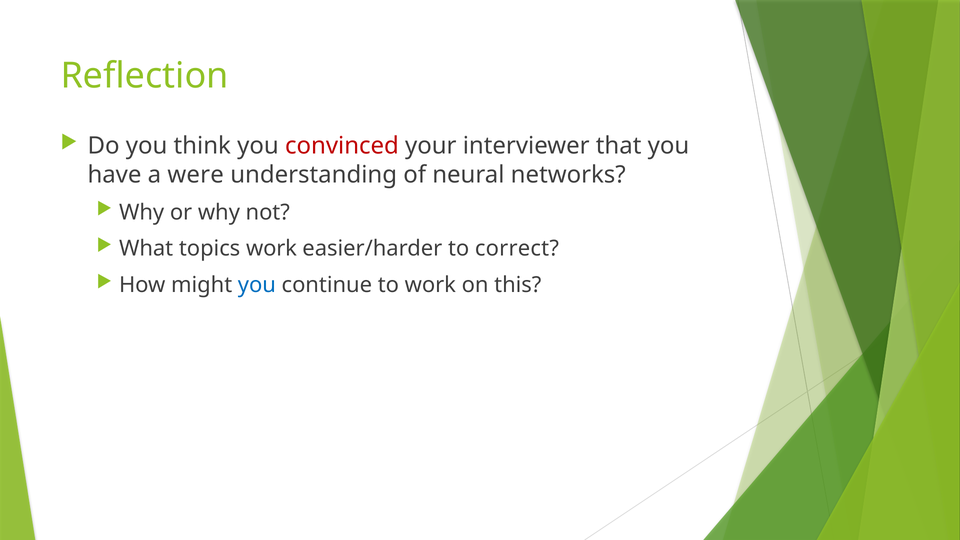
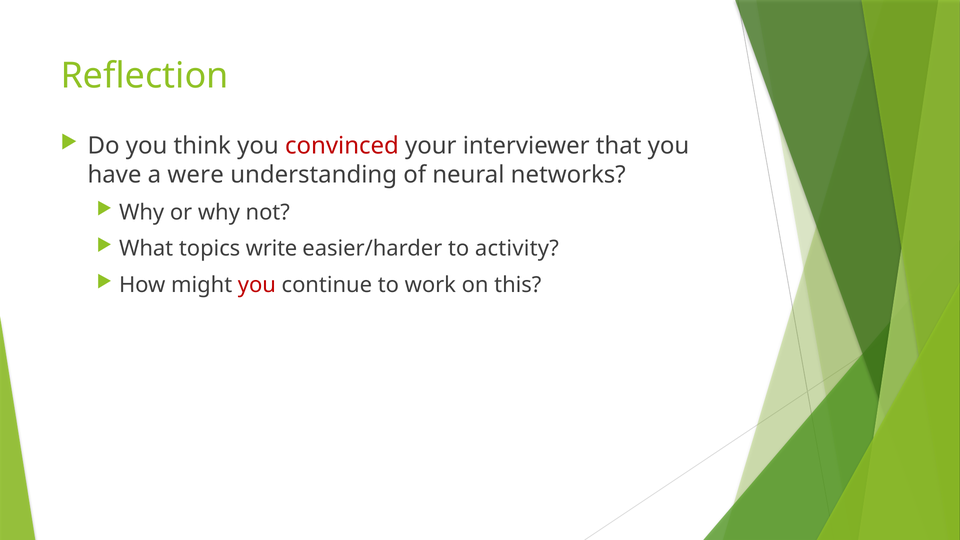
topics work: work -> write (271, 249)
correct: correct -> activity (517, 249)
you colour: blue -> red (257, 285)
